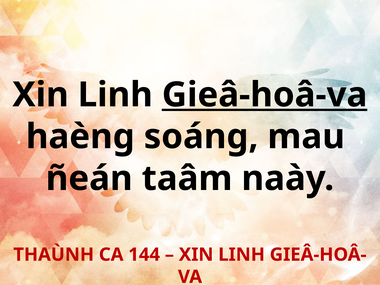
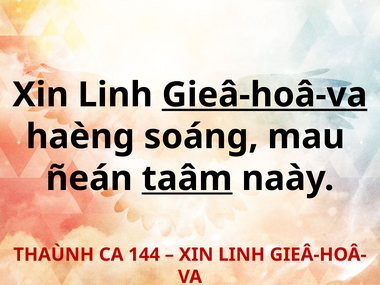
taâm underline: none -> present (187, 178)
